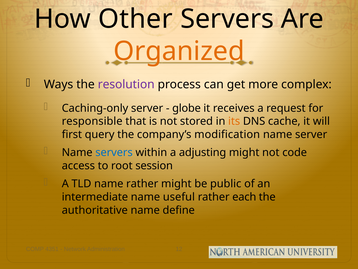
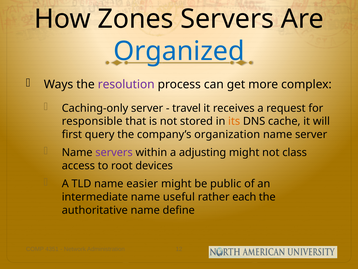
Other: Other -> Zones (136, 19)
Organized colour: orange -> blue (179, 51)
globe: globe -> travel (187, 108)
modification: modification -> organization (227, 134)
servers colour: blue -> purple (114, 152)
code: code -> class (295, 152)
session: session -> devices (154, 165)
name rather: rather -> easier (142, 184)
